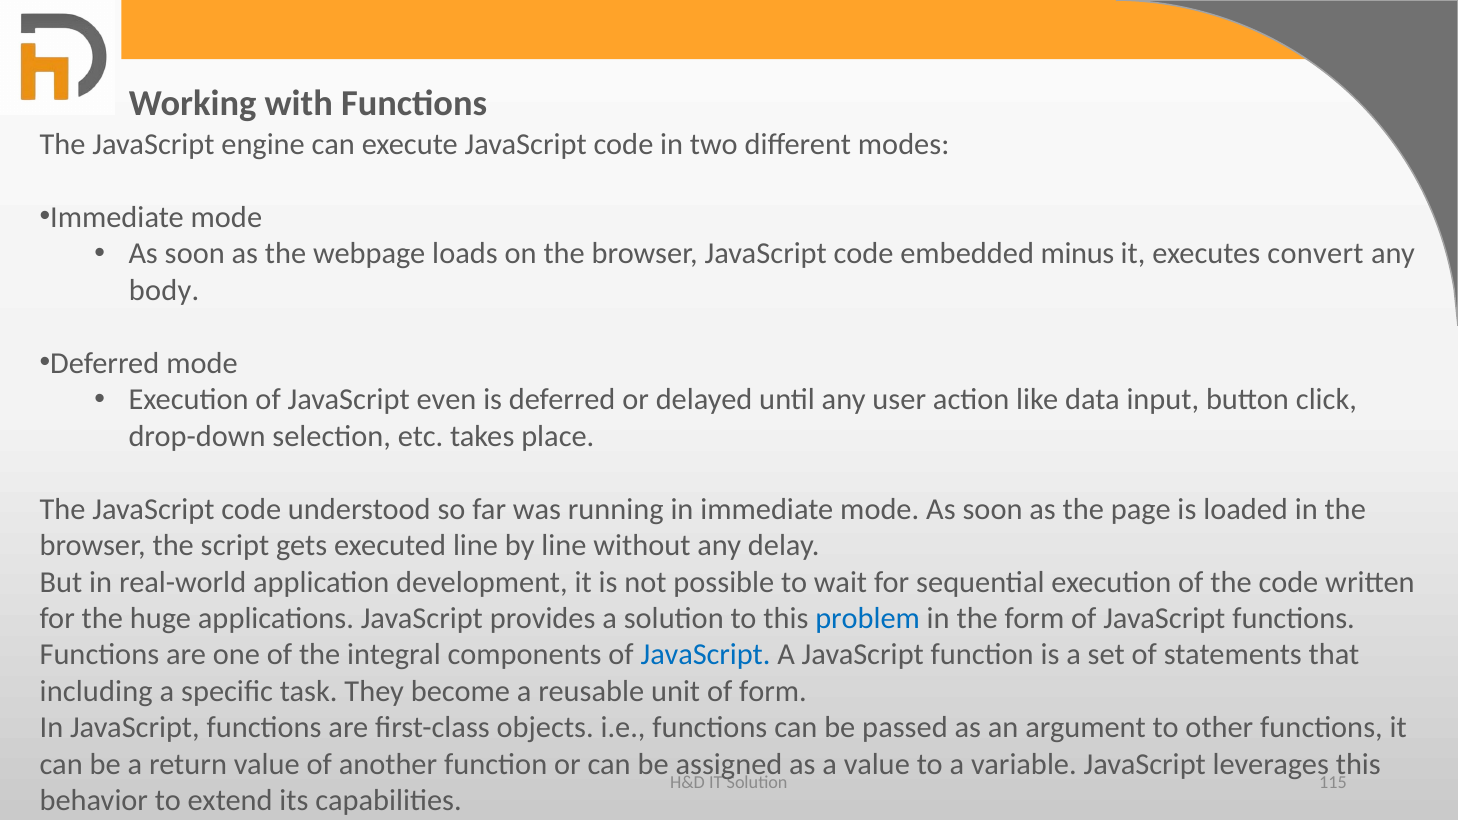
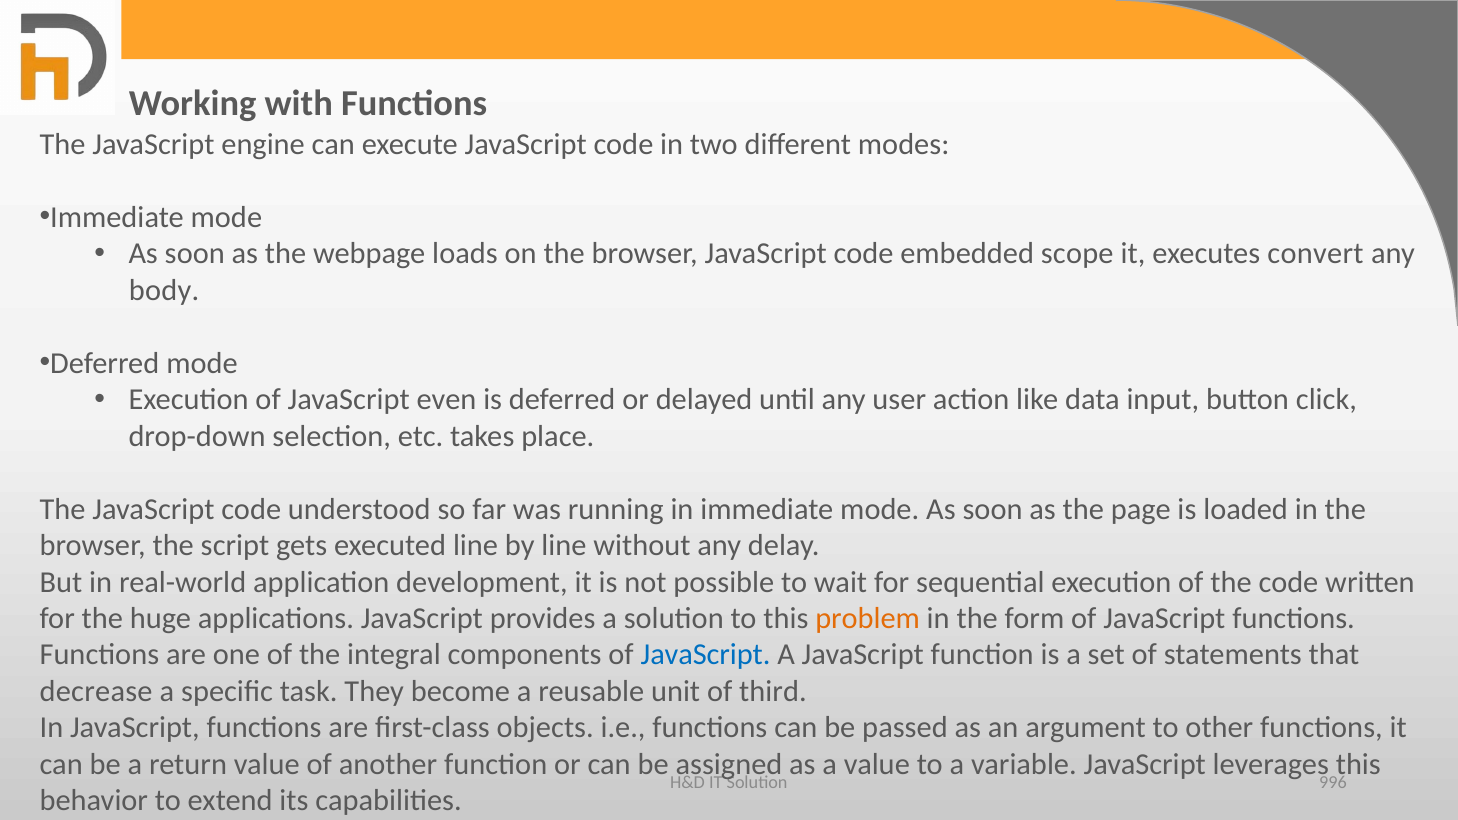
minus: minus -> scope (1077, 254)
problem colour: blue -> orange (868, 619)
including: including -> decrease (96, 691)
of form: form -> third (773, 691)
115: 115 -> 996 (1333, 783)
